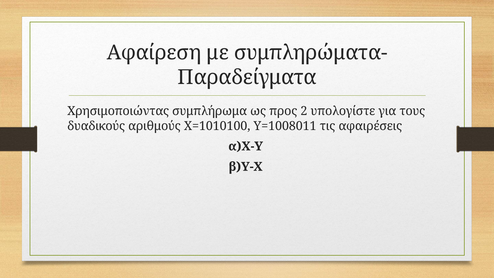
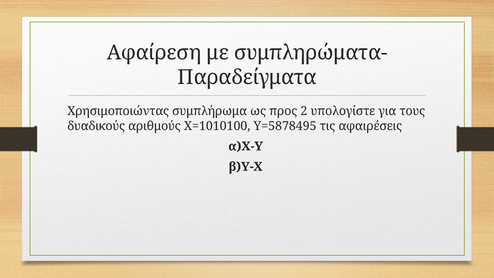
Υ=1008011: Υ=1008011 -> Υ=5878495 (285, 126)
